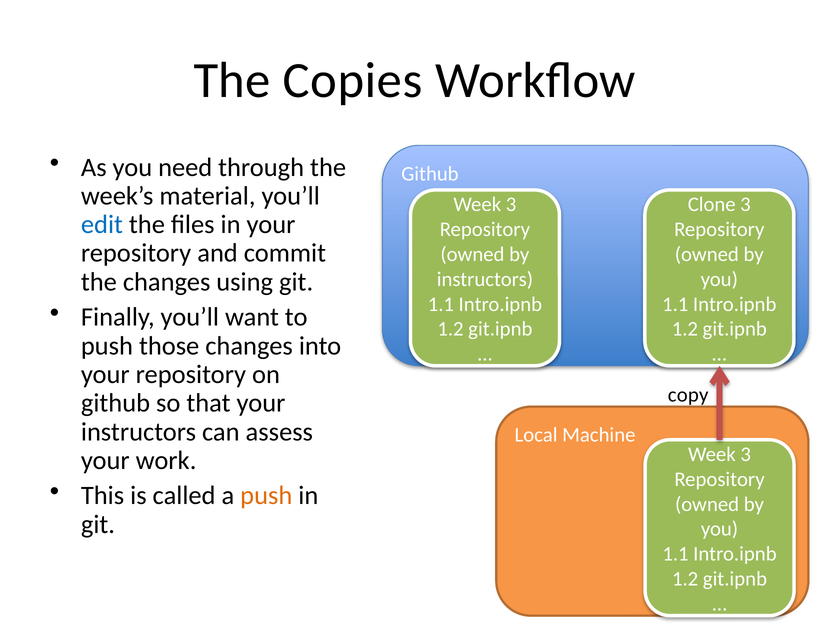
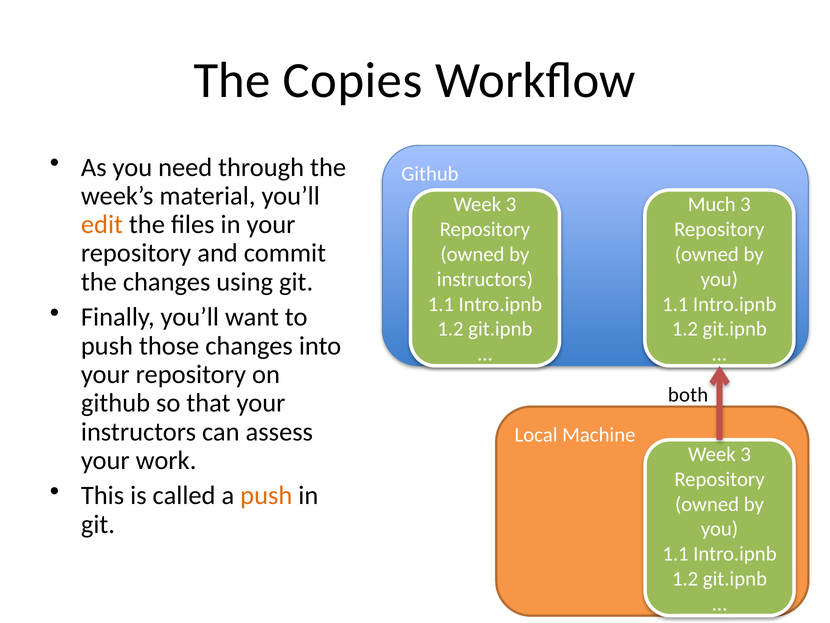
Clone: Clone -> Much (712, 204)
edit colour: blue -> orange (102, 224)
copy: copy -> both (688, 395)
